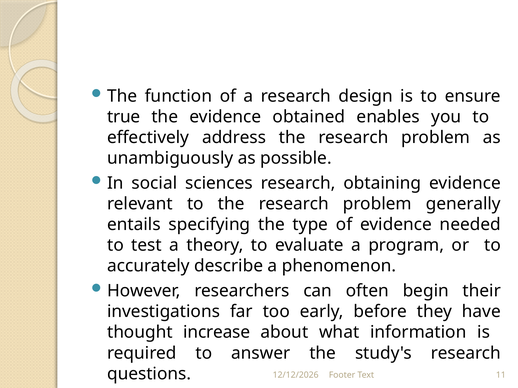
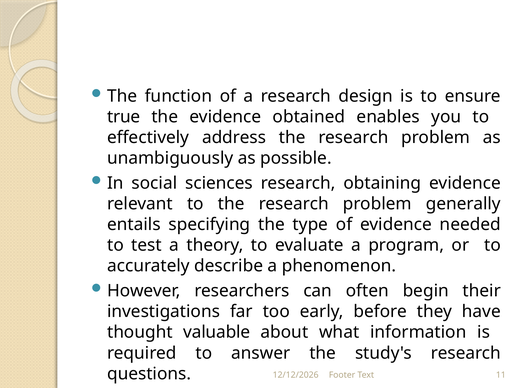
increase: increase -> valuable (217, 333)
